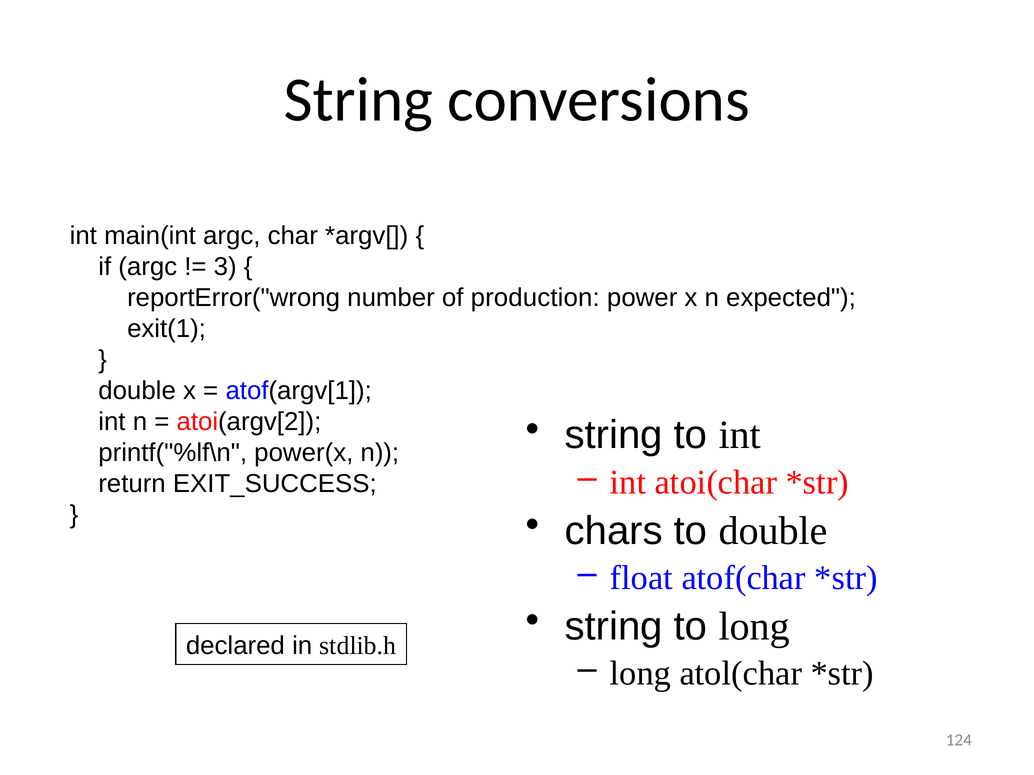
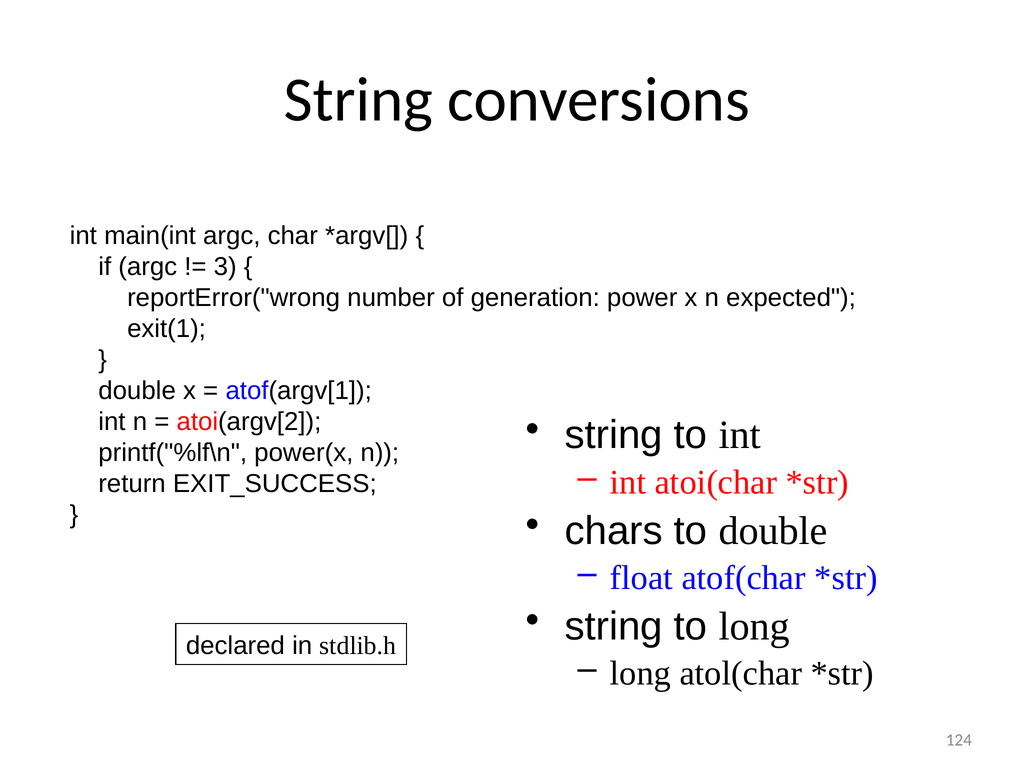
production: production -> generation (535, 298)
